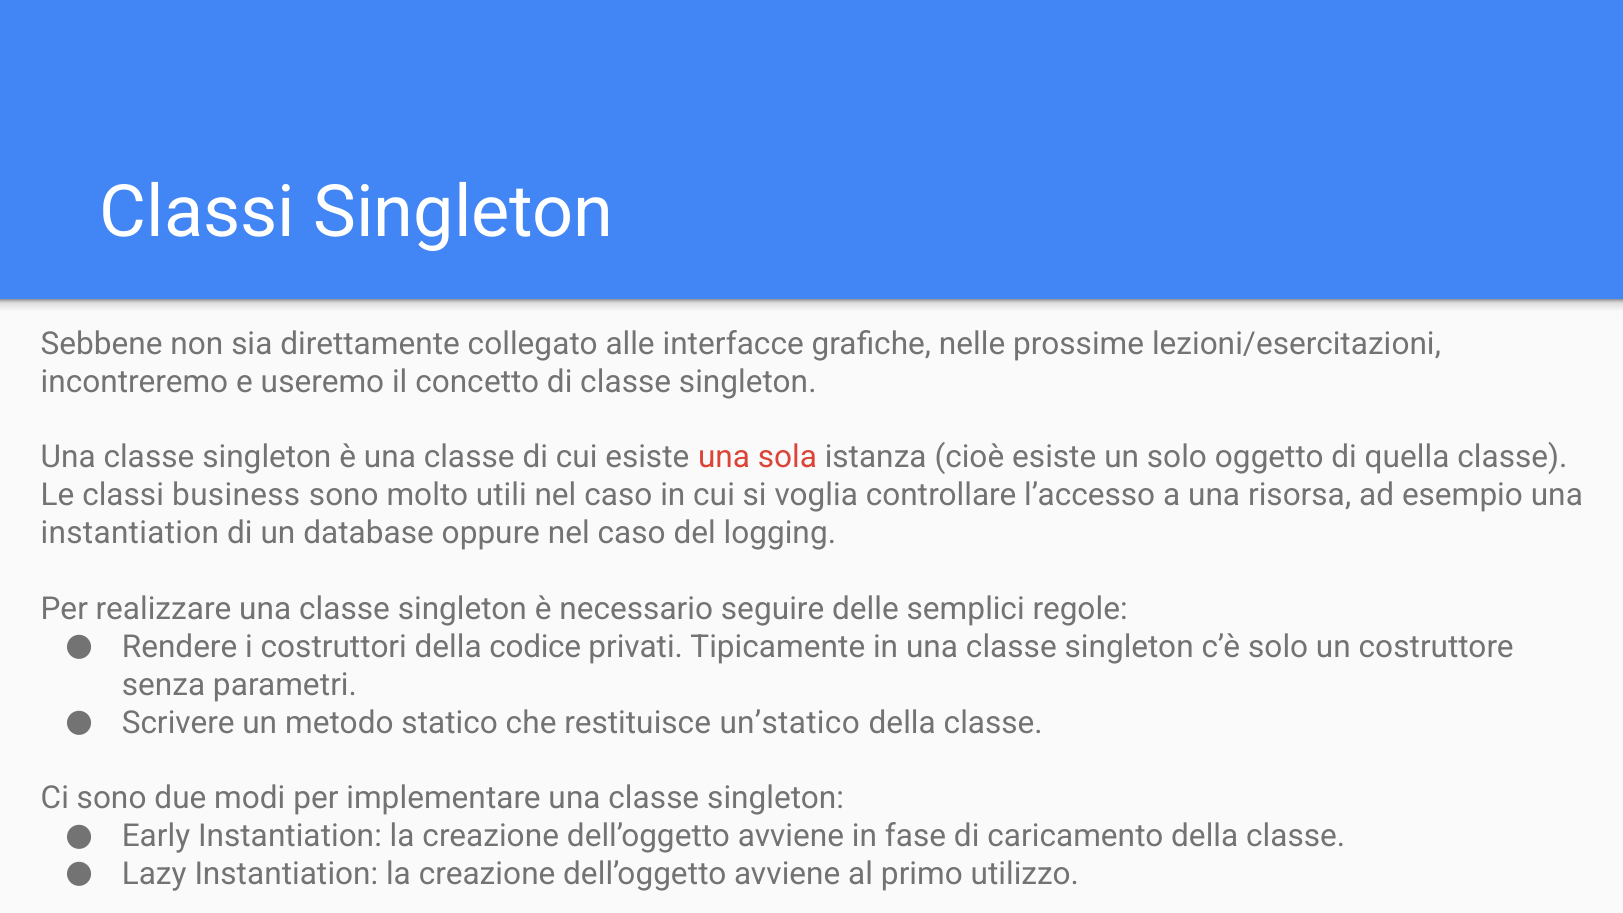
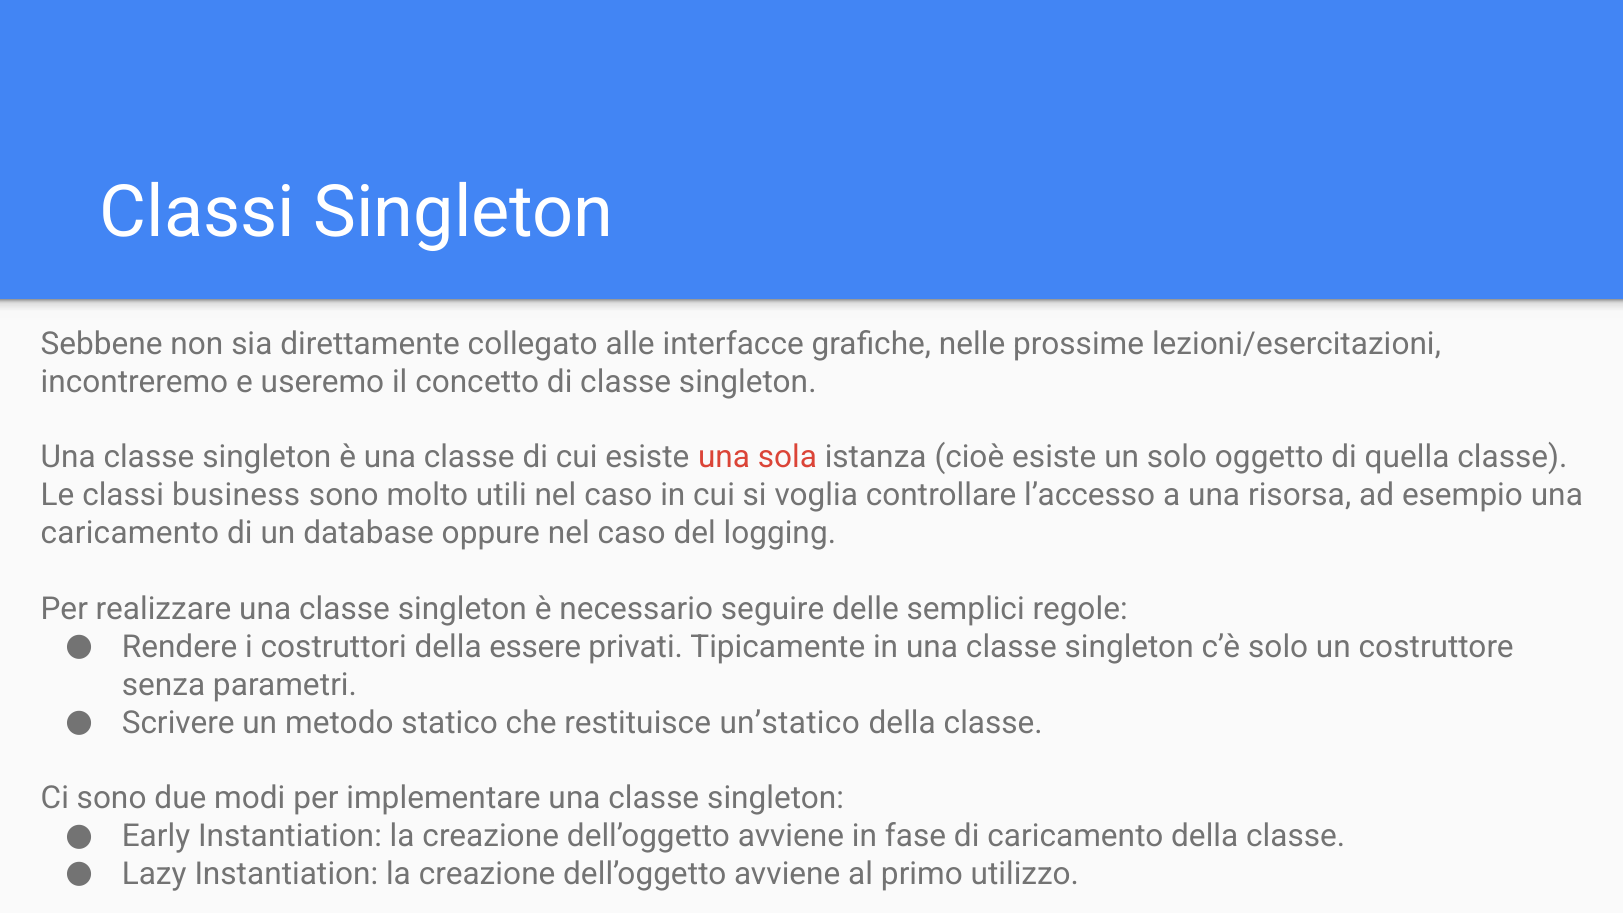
instantiation: instantiation -> caricamento (130, 533)
codice: codice -> essere (535, 647)
